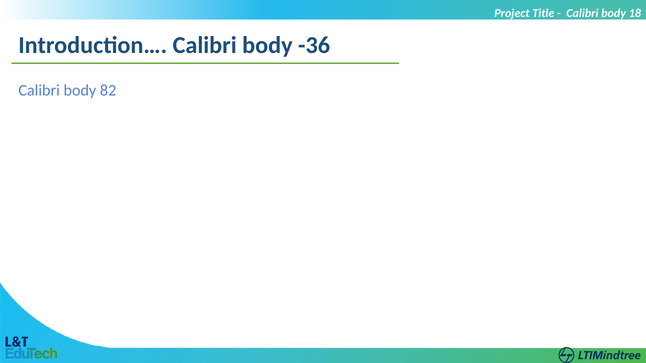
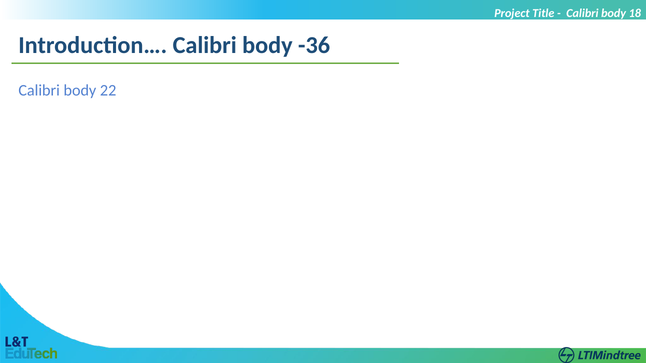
82: 82 -> 22 (108, 90)
